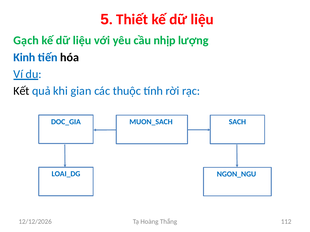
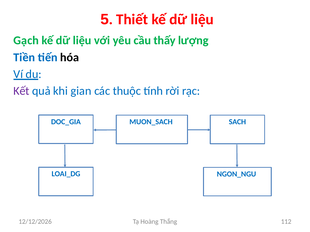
nhịp: nhịp -> thấy (165, 41)
Kinh: Kinh -> Tiền (24, 57)
Kết colour: black -> purple (21, 91)
